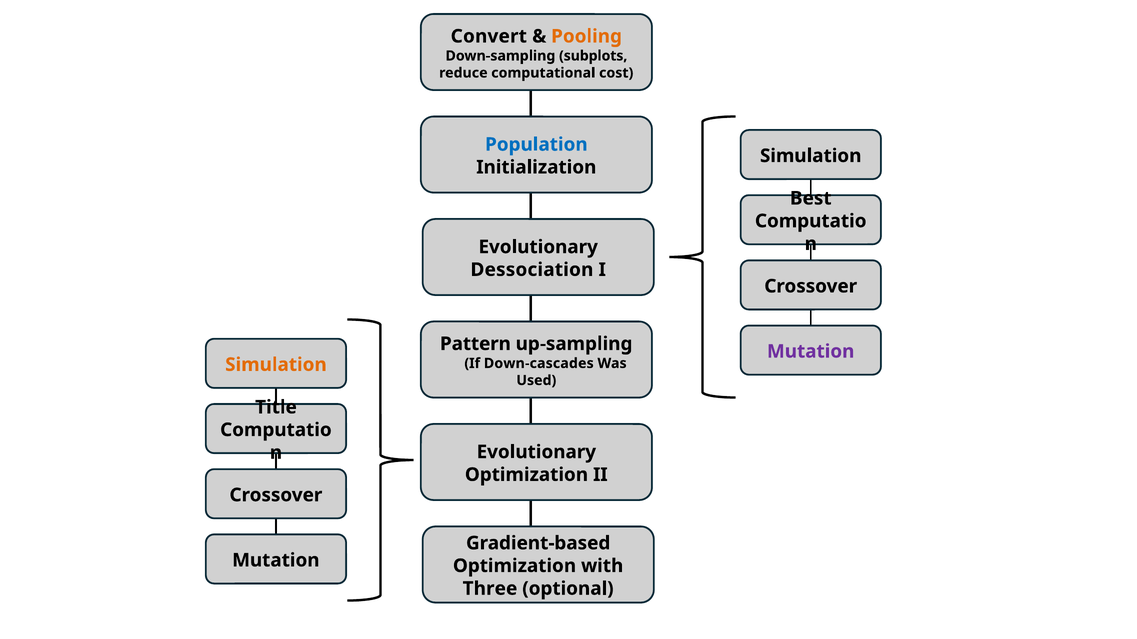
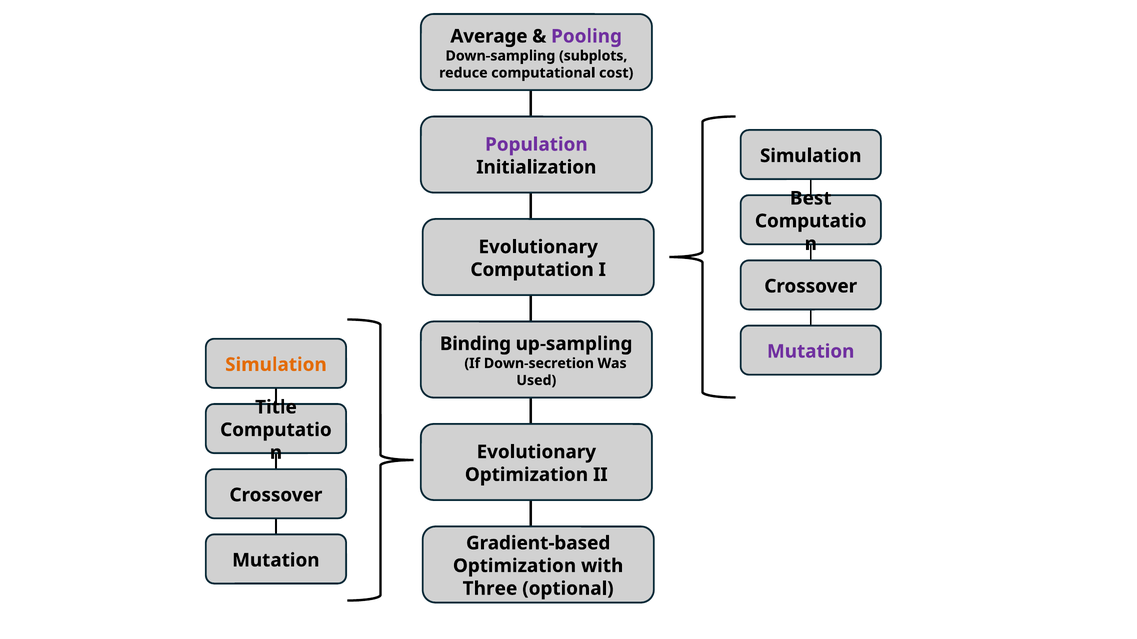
Convert: Convert -> Average (489, 36)
Pooling colour: orange -> purple (587, 36)
Population colour: blue -> purple (536, 145)
Dessociation: Dessociation -> Computation (532, 270)
Pattern: Pattern -> Binding (475, 344)
Down-cascades: Down-cascades -> Down-secretion (539, 364)
